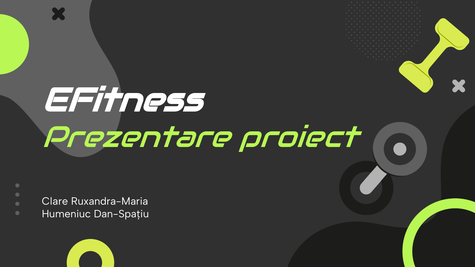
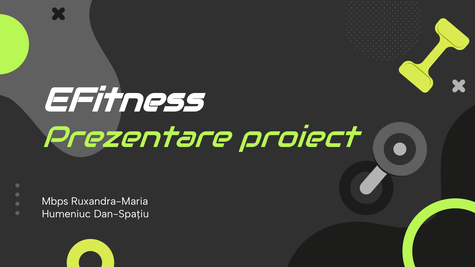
Clare: Clare -> Mbps (55, 202)
